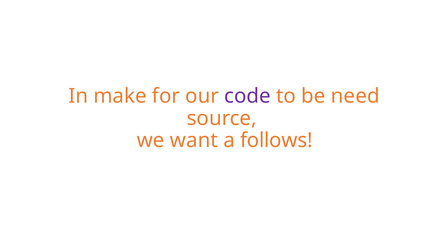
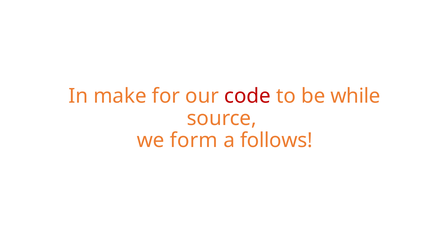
code colour: purple -> red (247, 96)
need: need -> while (355, 96)
want: want -> form (194, 141)
